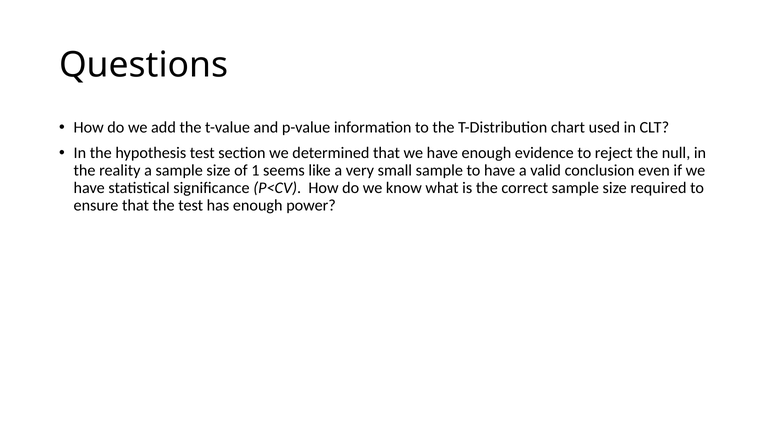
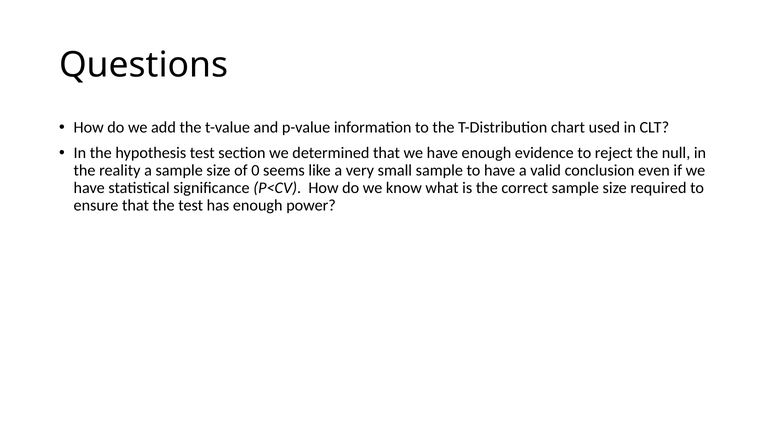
1: 1 -> 0 (255, 171)
